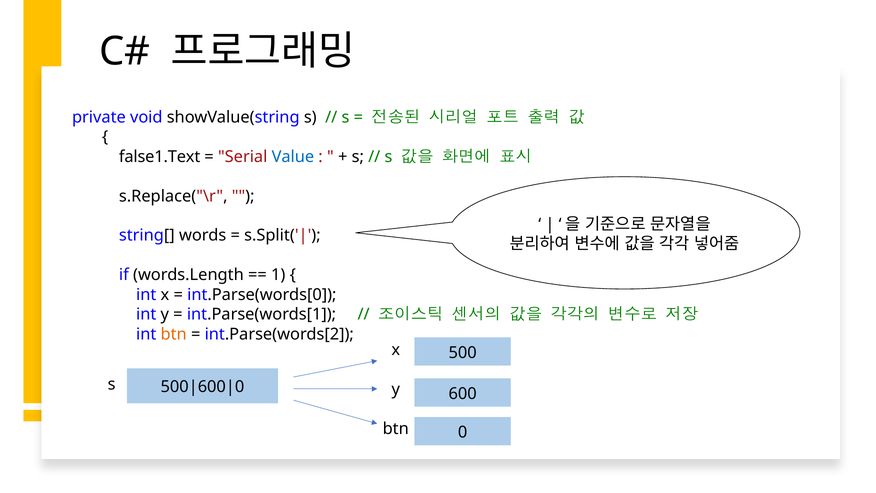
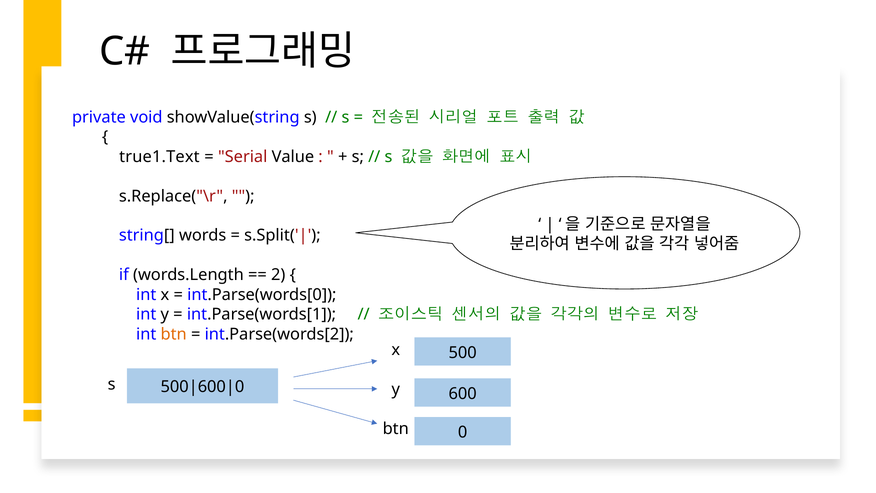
false1.Text: false1.Text -> true1.Text (159, 157)
Value colour: blue -> black (293, 157)
1: 1 -> 2 (278, 275)
